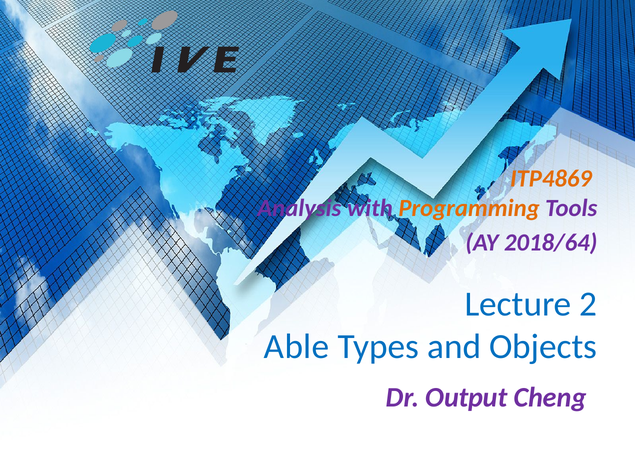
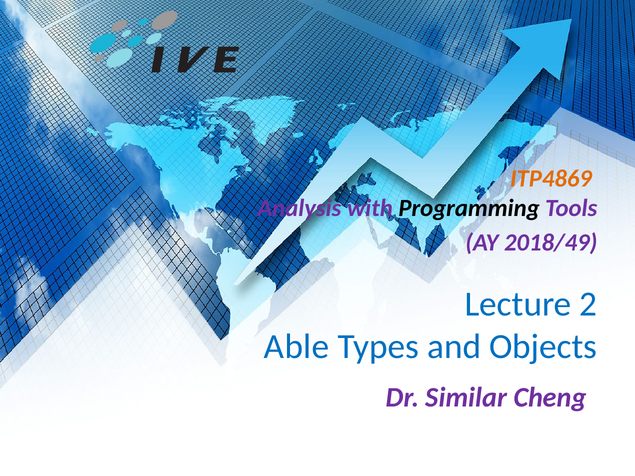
Programming colour: orange -> black (469, 208)
2018/64: 2018/64 -> 2018/49 (551, 243)
Output: Output -> Similar (466, 398)
